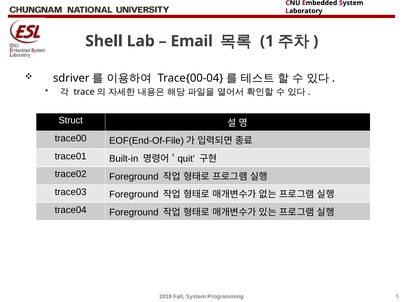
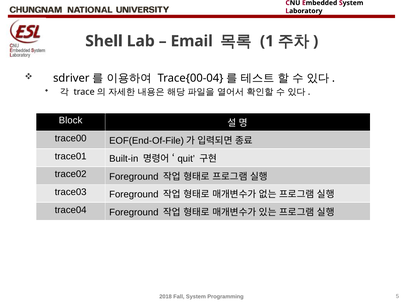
Struct: Struct -> Block (71, 121)
